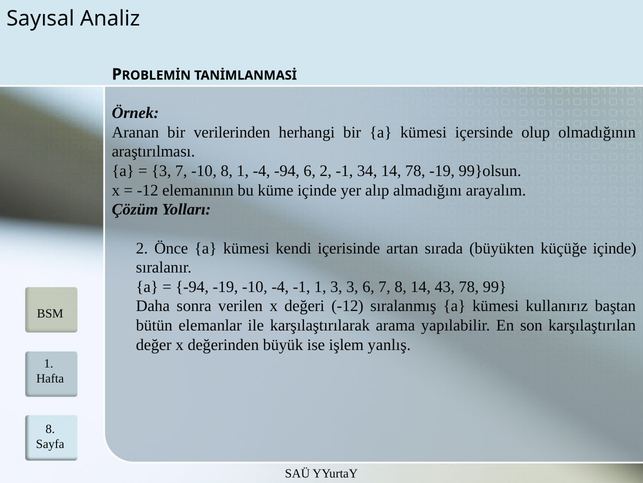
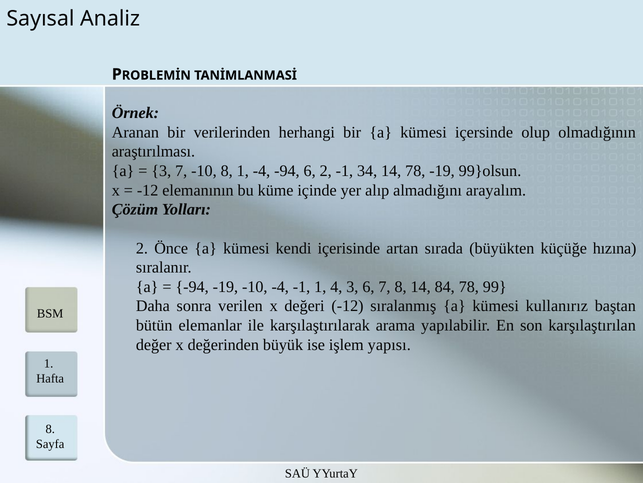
küçüğe içinde: içinde -> hızına (615, 248)
1 3: 3 -> 4 (336, 286)
43: 43 -> 84 (445, 286)
yanlış: yanlış -> yapısı (389, 344)
